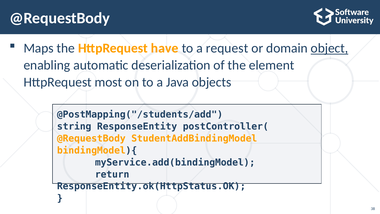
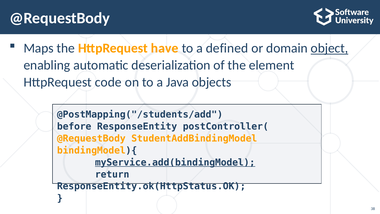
request: request -> defined (227, 48)
most: most -> code (108, 82)
string: string -> before (74, 126)
myService.add(bindingModel underline: none -> present (175, 162)
